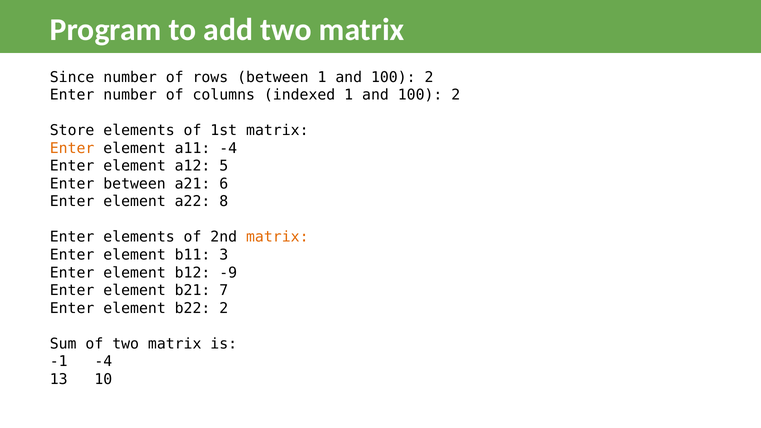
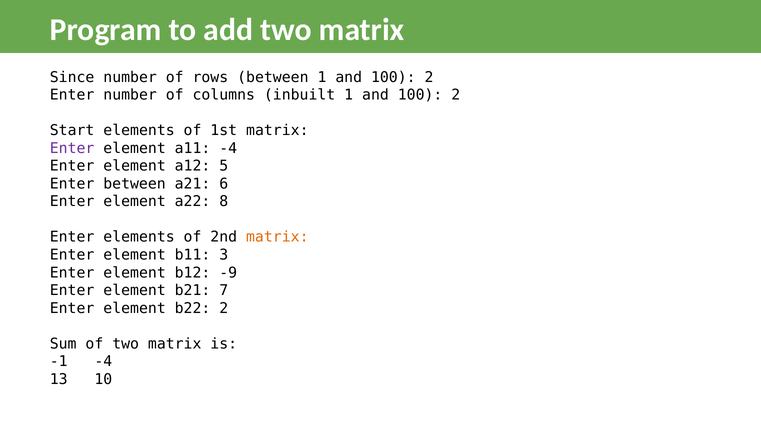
indexed: indexed -> inbuilt (300, 95)
Store: Store -> Start (72, 131)
Enter colour: orange -> purple (72, 148)
